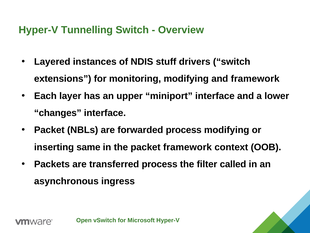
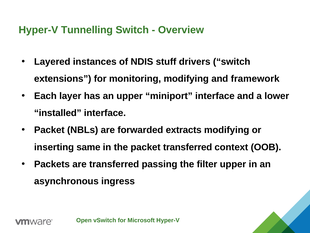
changes: changes -> installed (58, 113)
forwarded process: process -> extracts (184, 130)
packet framework: framework -> transferred (188, 147)
transferred process: process -> passing (160, 164)
filter called: called -> upper (233, 164)
